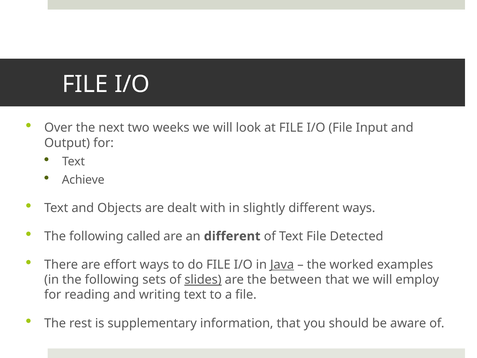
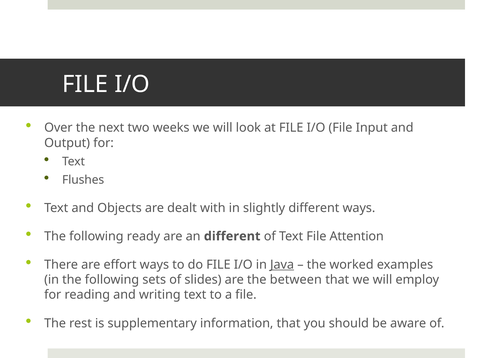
Achieve: Achieve -> Flushes (83, 180)
called: called -> ready (143, 236)
Detected: Detected -> Attention (357, 236)
slides underline: present -> none (203, 280)
